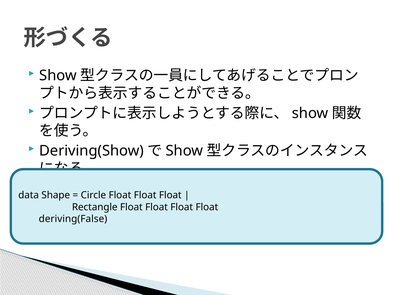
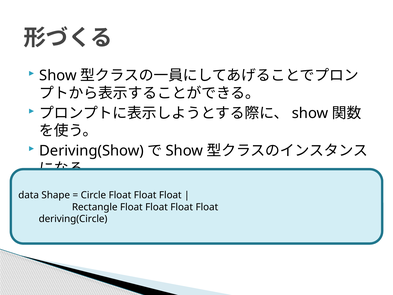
deriving(False: deriving(False -> deriving(Circle (73, 219)
